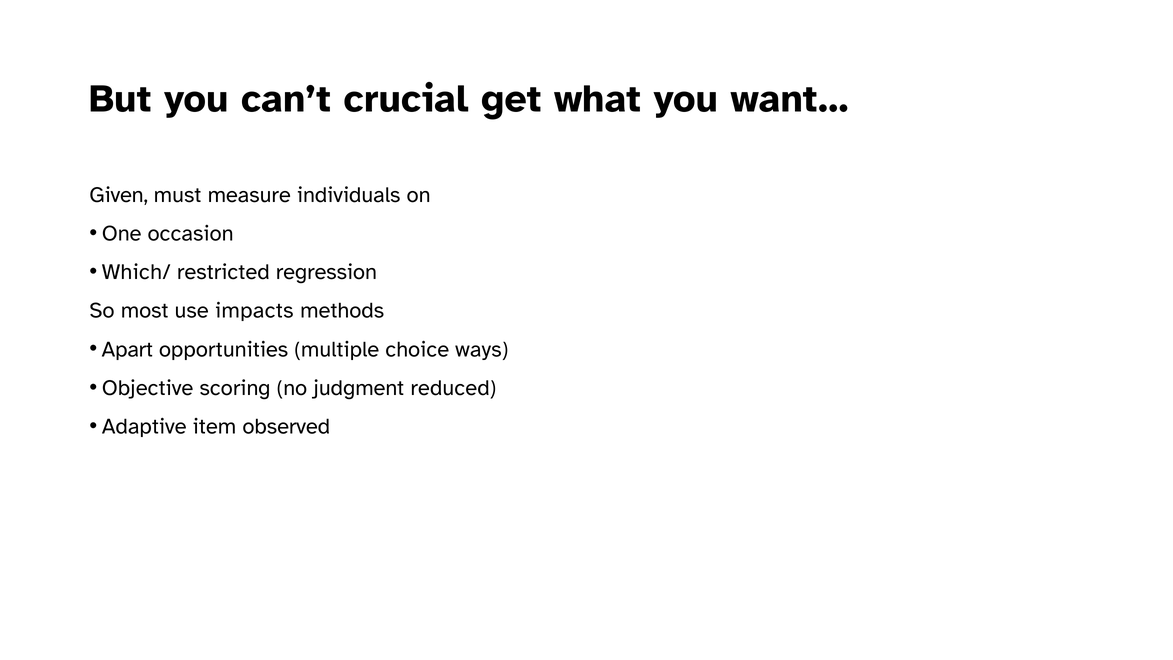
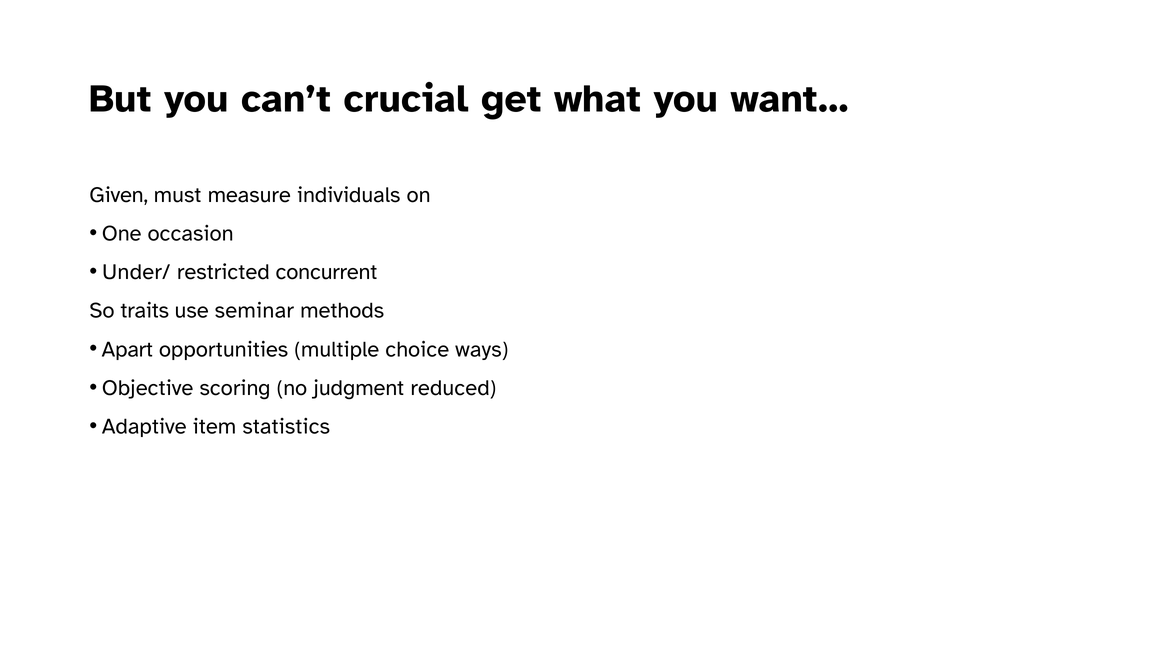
Which/: Which/ -> Under/ (136, 272)
regression: regression -> concurrent (326, 272)
most: most -> traits (145, 311)
impacts: impacts -> seminar (254, 311)
observed: observed -> statistics (286, 426)
